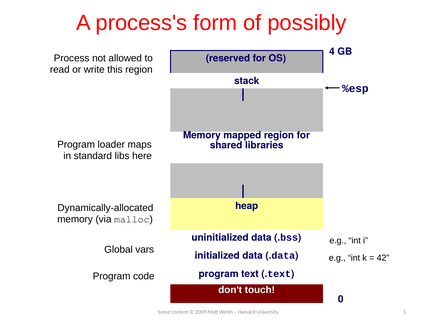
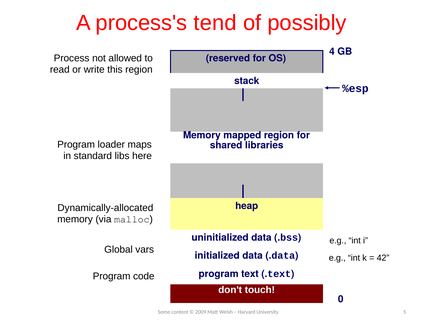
form: form -> tend (215, 23)
